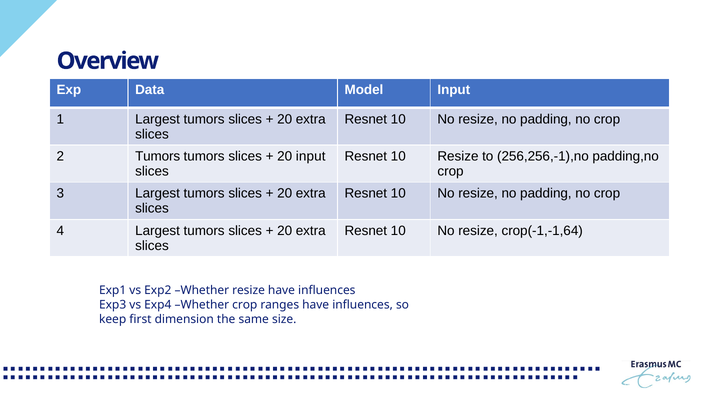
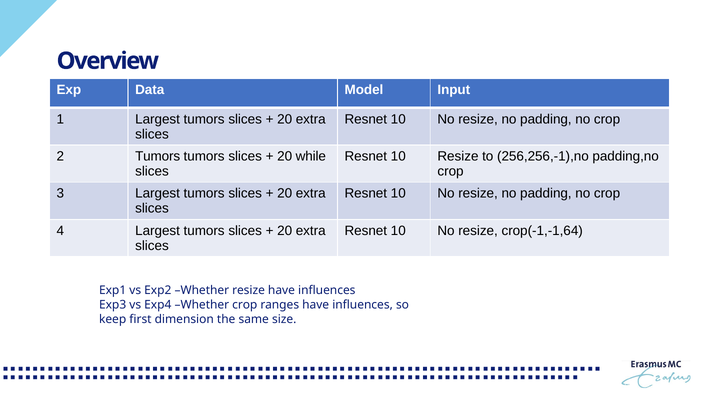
20 input: input -> while (311, 157)
